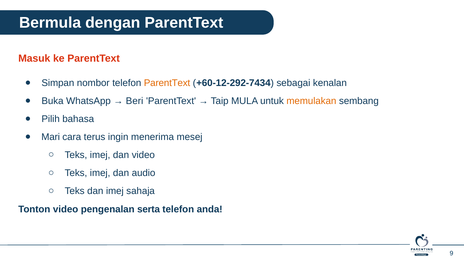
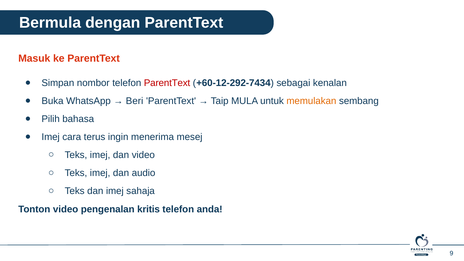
ParentText colour: orange -> red (167, 83)
Mari: Mari -> Imej (51, 137)
serta: serta -> kritis (149, 209)
